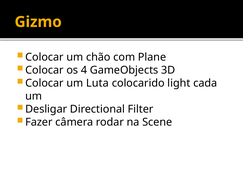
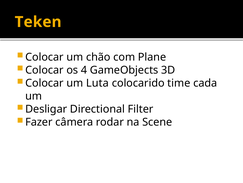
Gizmo: Gizmo -> Teken (38, 22)
light: light -> time (179, 83)
